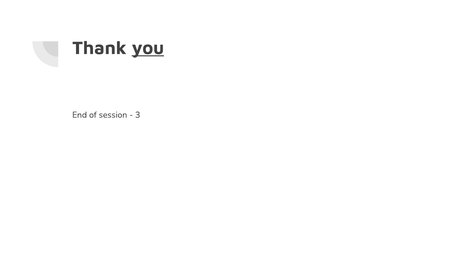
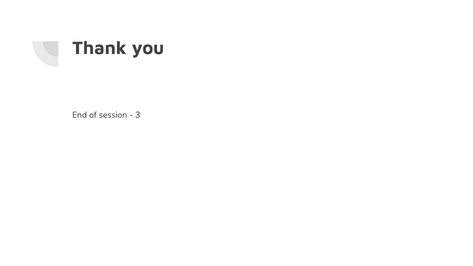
you underline: present -> none (148, 48)
